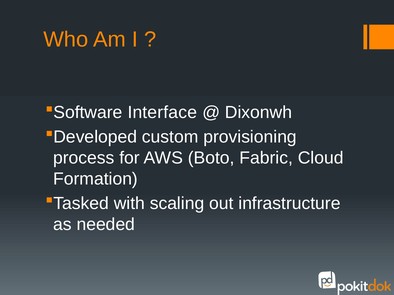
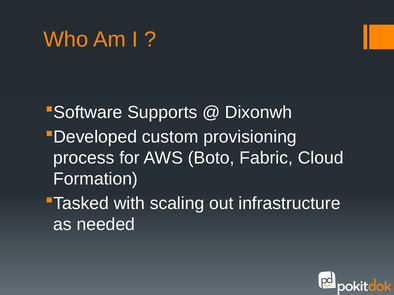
Interface: Interface -> Supports (162, 113)
